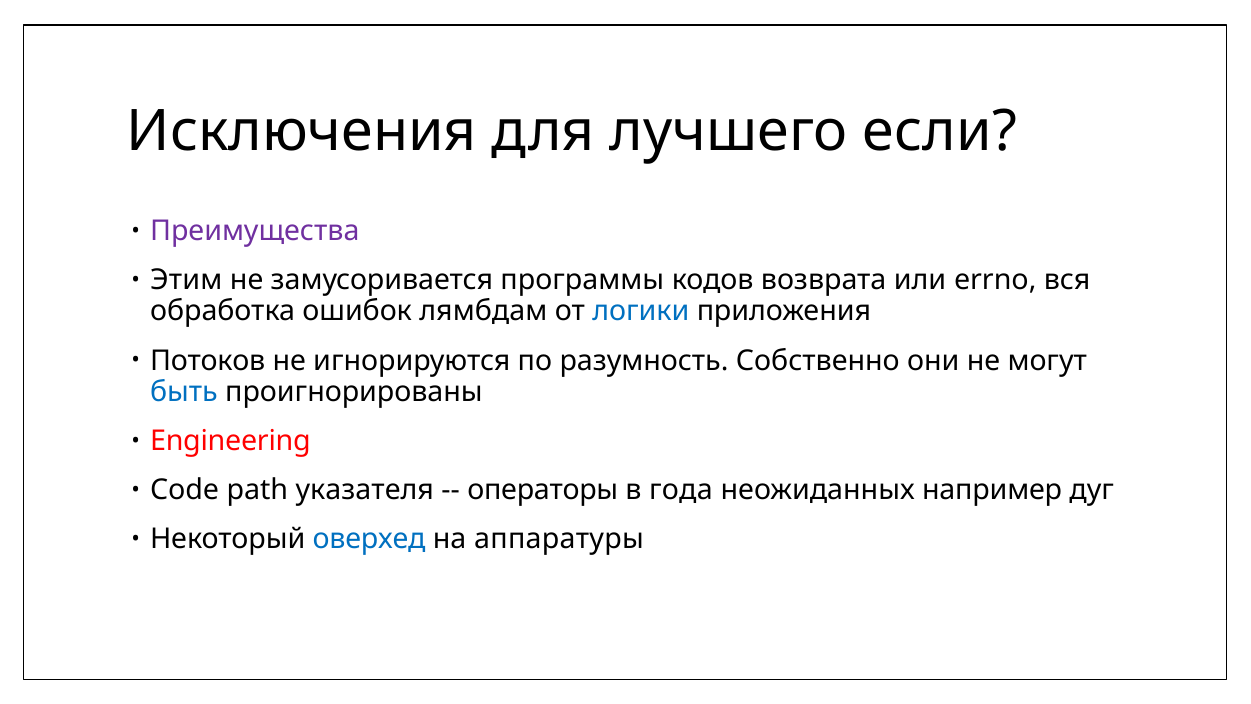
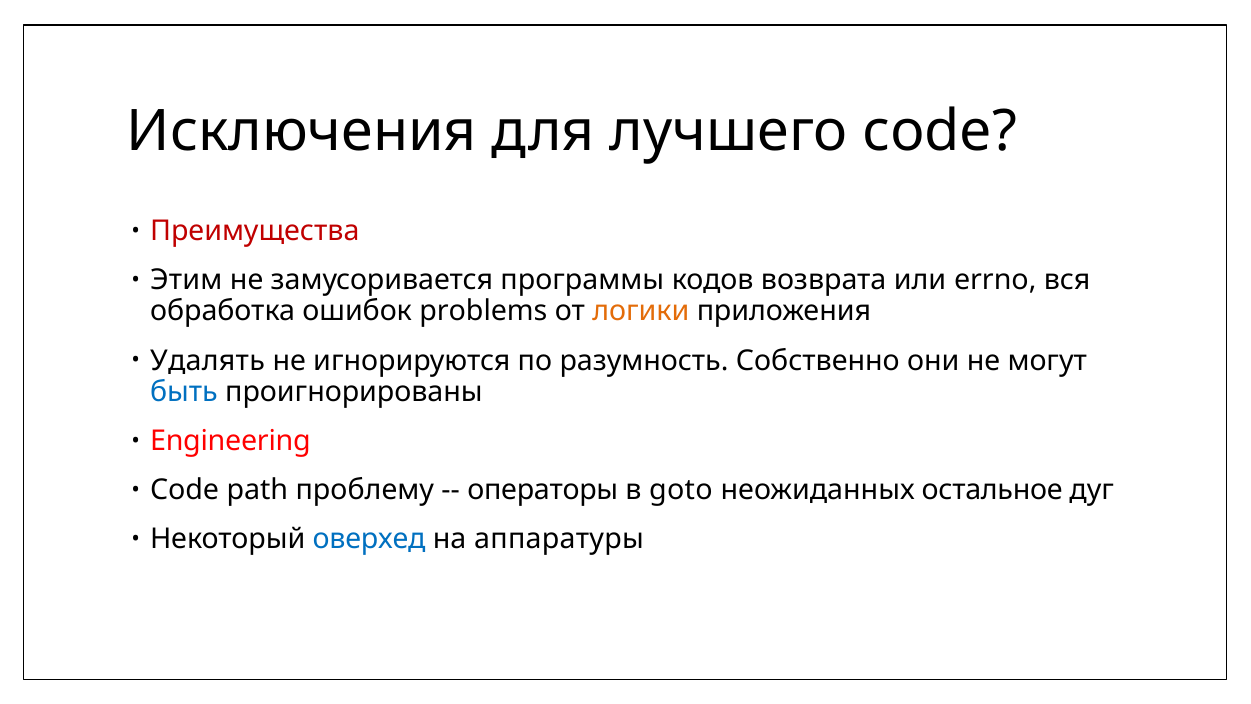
лучшего если: если -> code (940, 132)
Преимущества colour: purple -> red (255, 231)
лямбдам: лямбдам -> problems (483, 311)
логики colour: blue -> orange (641, 311)
Потоков: Потоков -> Удалять (207, 360)
указателя: указателя -> проблему (365, 490)
года: года -> goto (681, 490)
например: например -> остальное (992, 490)
